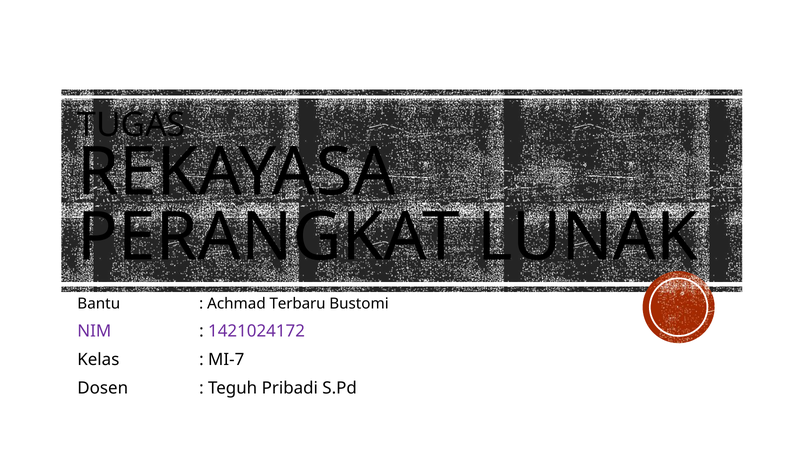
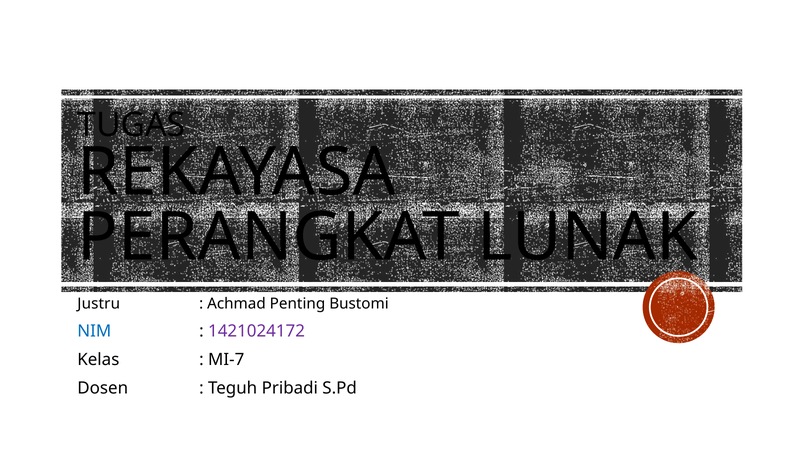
Bantu: Bantu -> Justru (99, 304)
Terbaru: Terbaru -> Penting (297, 304)
NIM colour: purple -> blue (94, 331)
